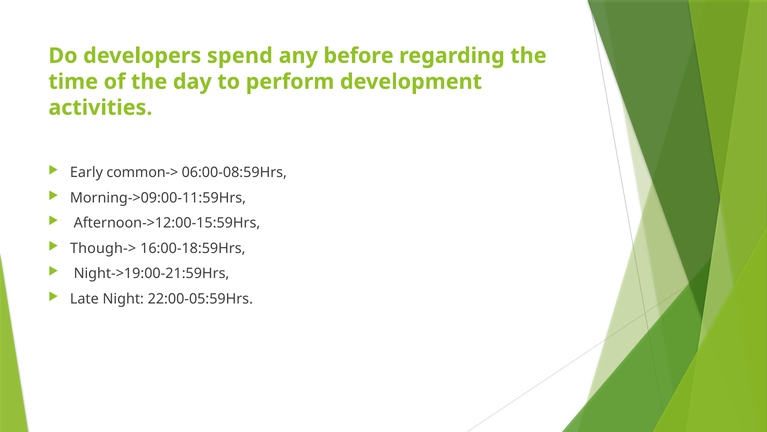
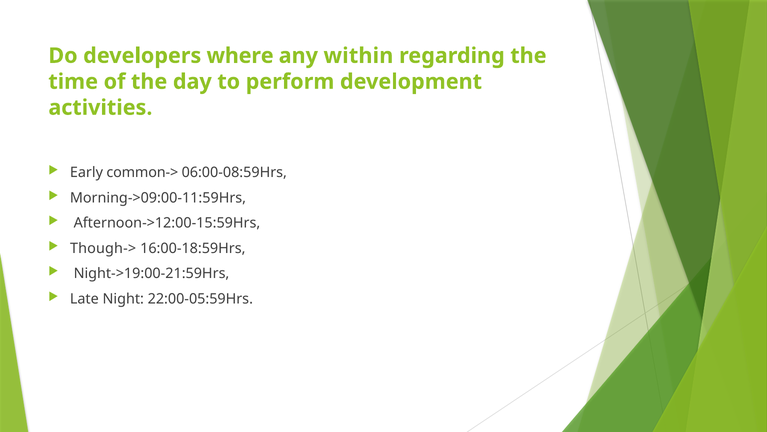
spend: spend -> where (240, 56)
before: before -> within (358, 56)
